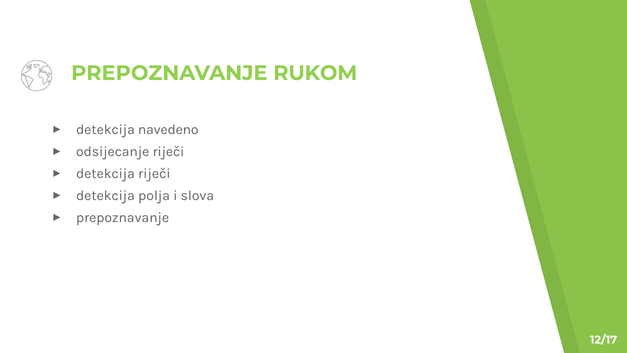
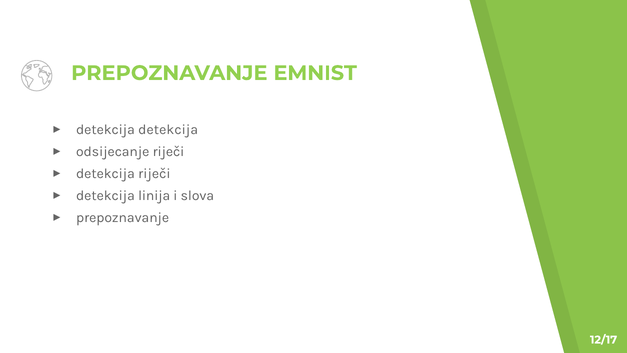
RUKOM: RUKOM -> EMNIST (315, 73)
detekcija navedeno: navedeno -> detekcija (168, 130)
polja: polja -> linija (154, 195)
